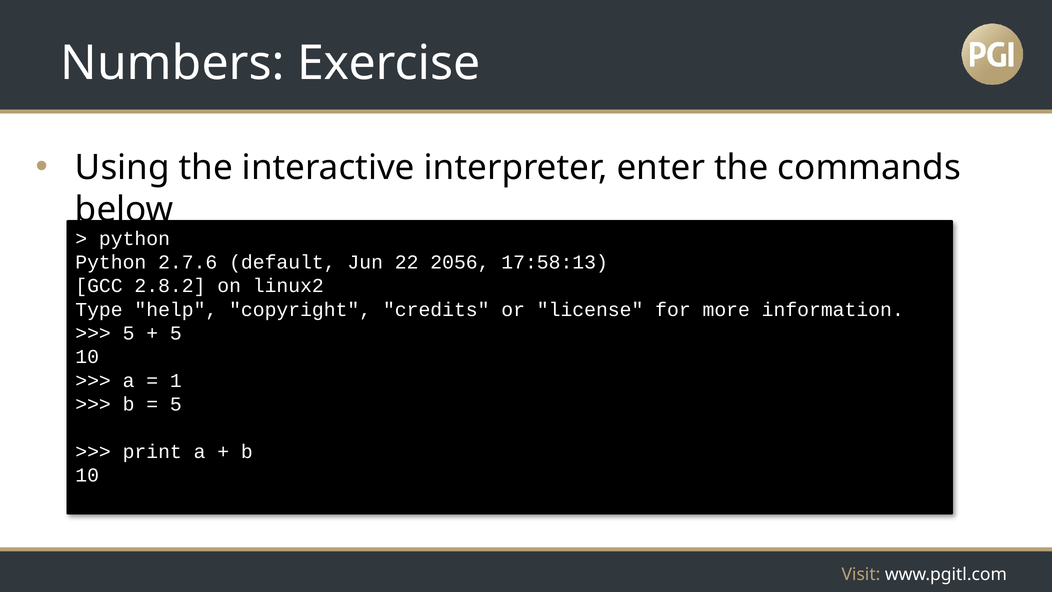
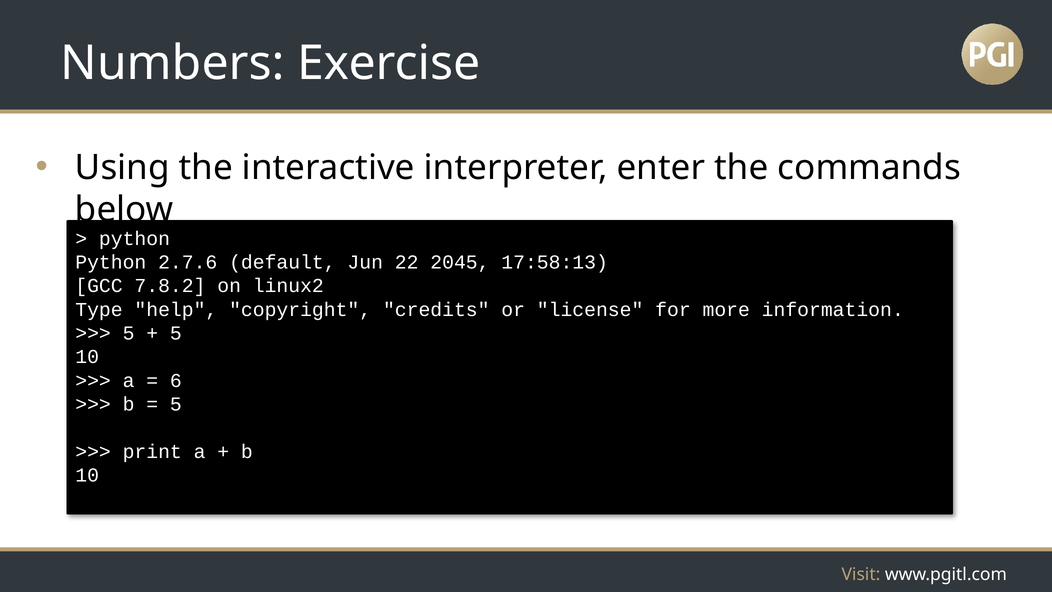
2056: 2056 -> 2045 (460, 262)
2.8.2: 2.8.2 -> 7.8.2 (170, 286)
1: 1 -> 6 (176, 380)
